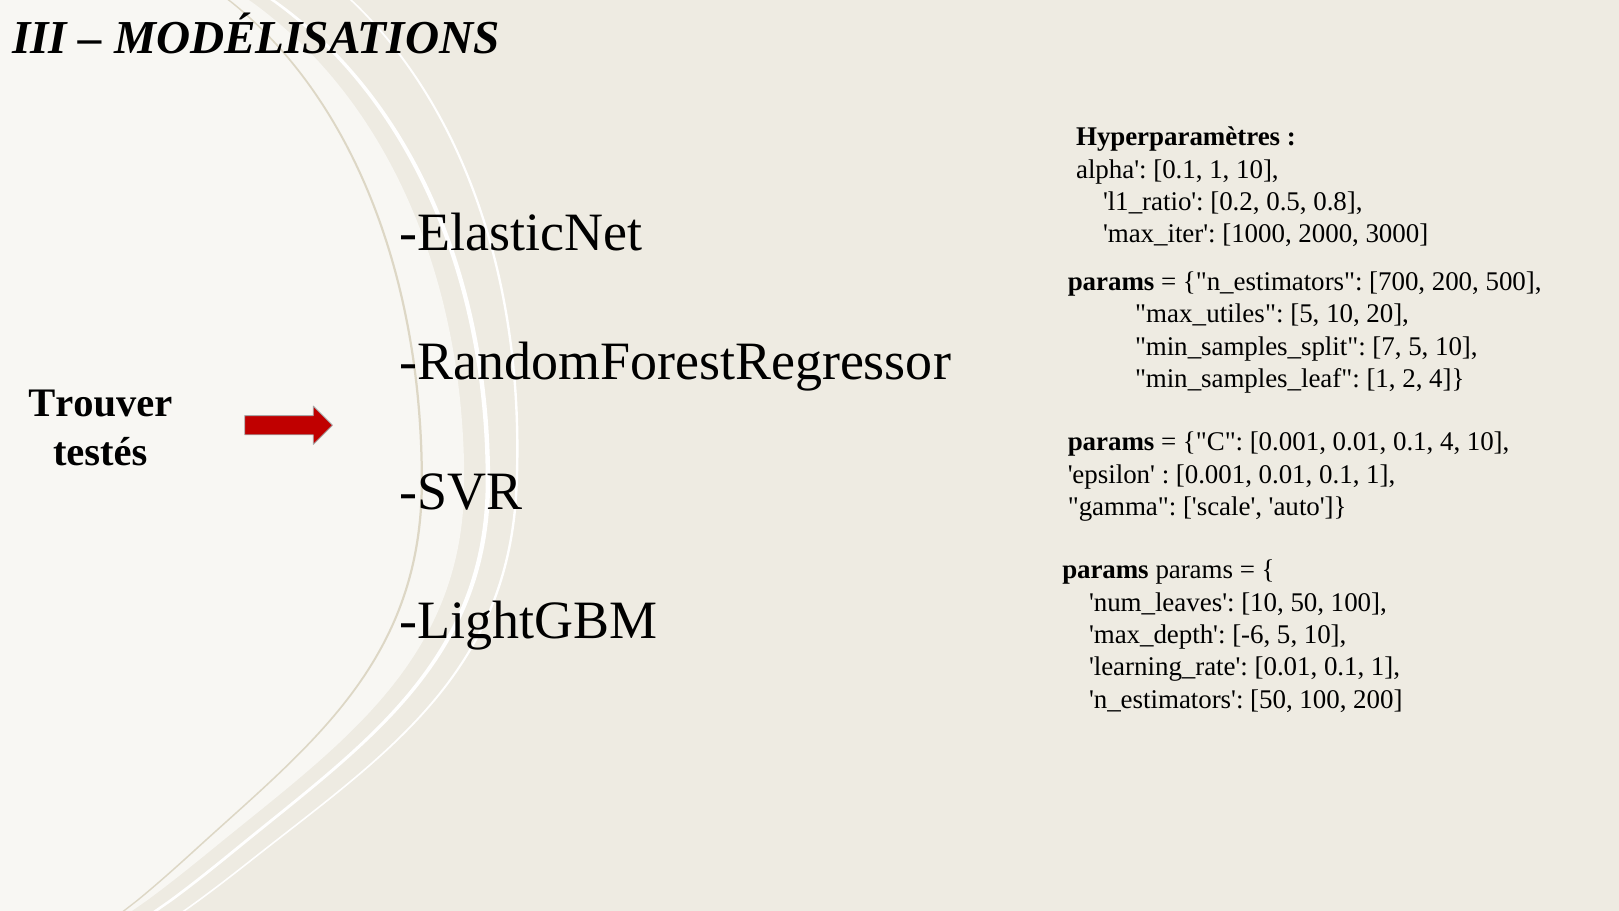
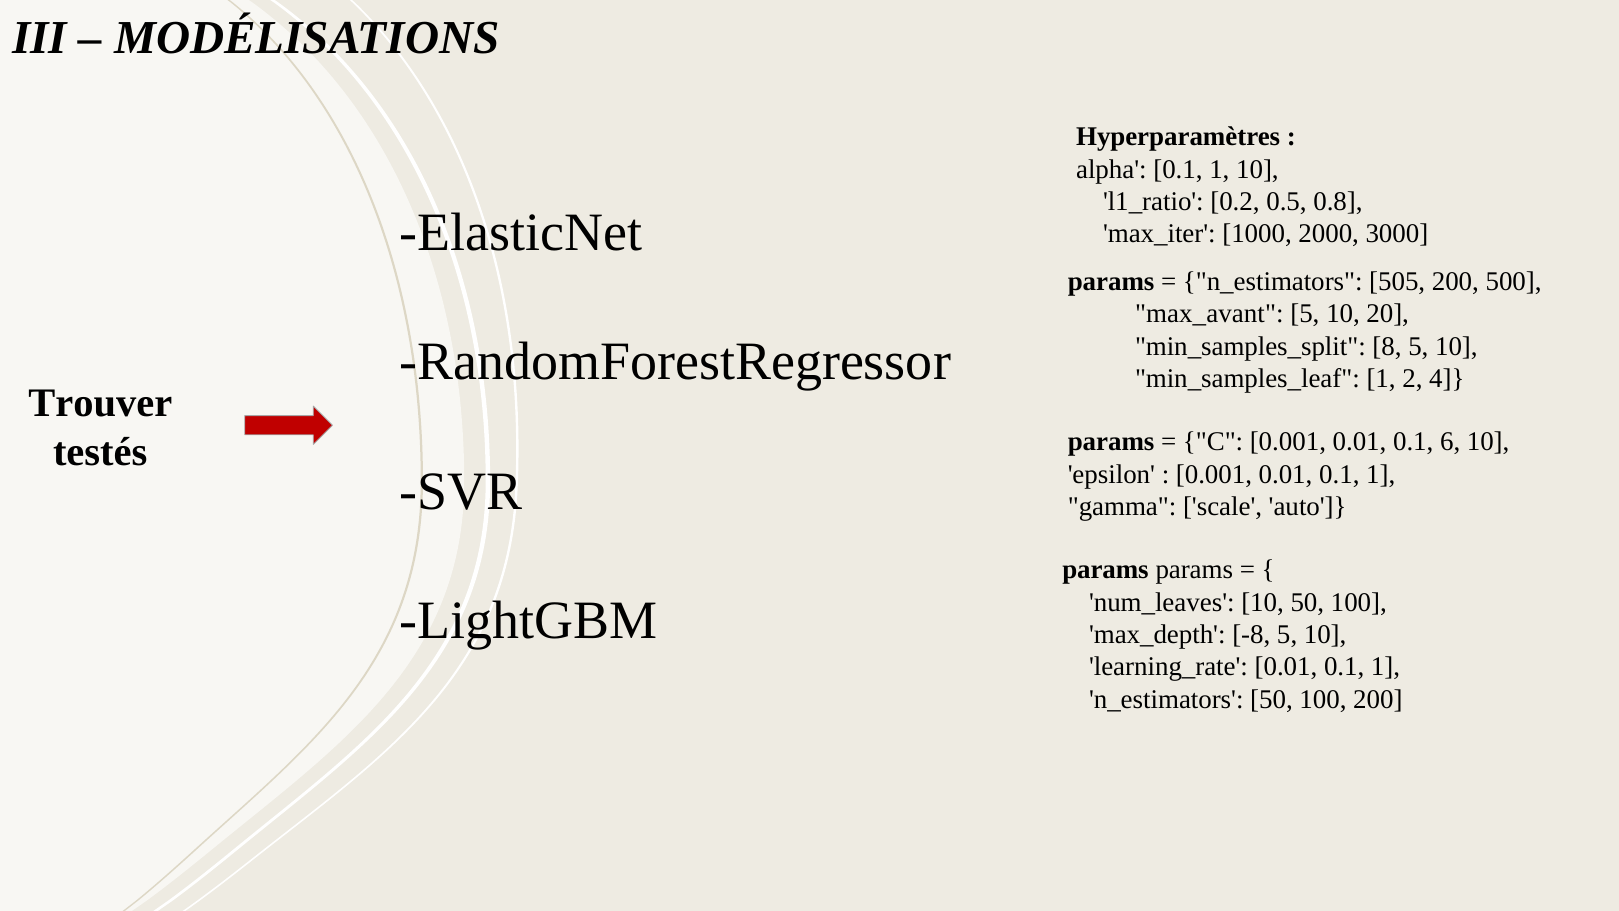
700: 700 -> 505 (1397, 281)
max_utiles: max_utiles -> max_avant (1209, 314)
7: 7 -> 8 (1387, 346)
0.1 4: 4 -> 6 (1450, 442)
-6: -6 -> -8 (1251, 634)
